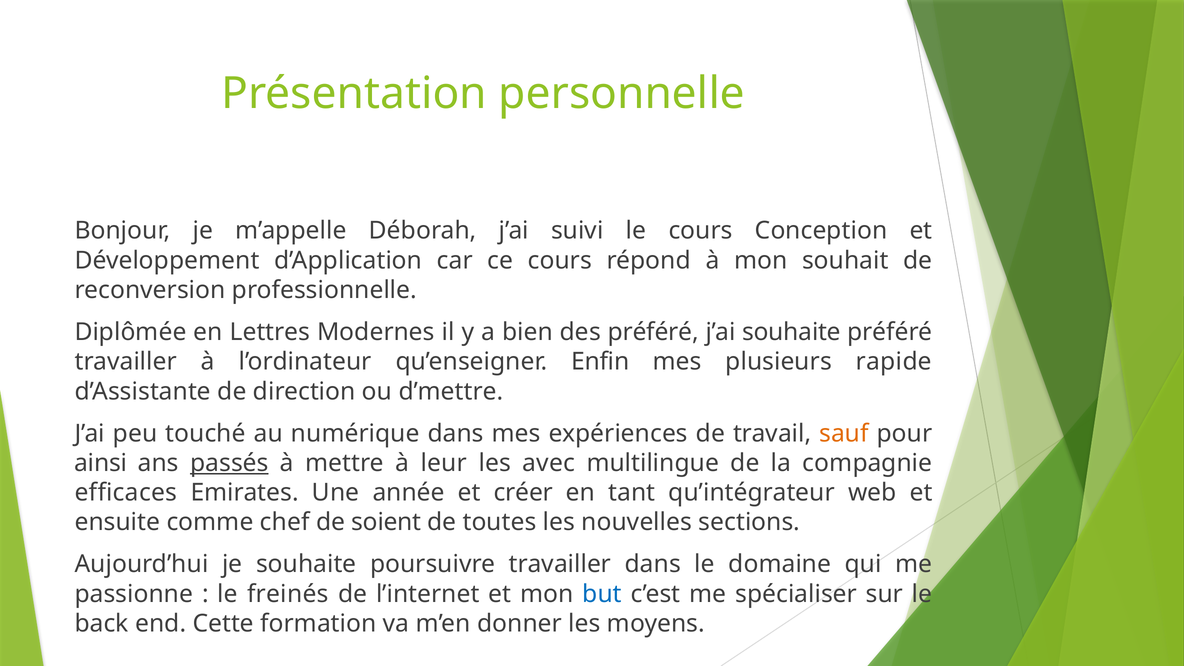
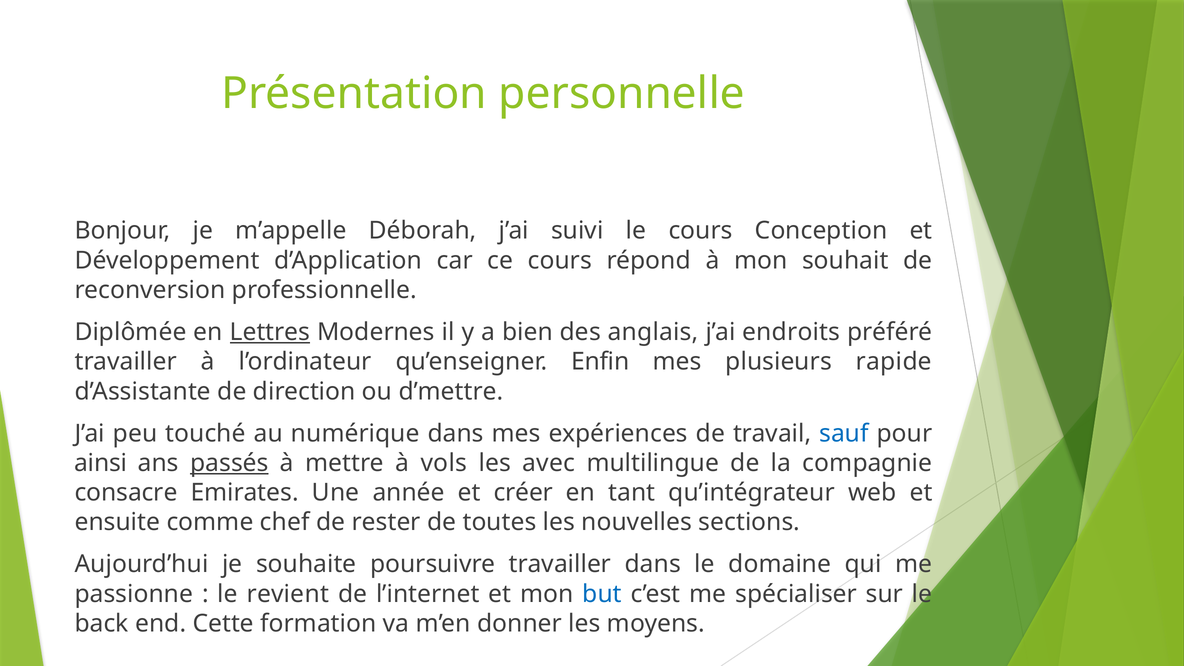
Lettres underline: none -> present (270, 332)
des préféré: préféré -> anglais (653, 332)
j’ai souhaite: souhaite -> endroits (791, 332)
sauf colour: orange -> blue (844, 433)
leur: leur -> vols (444, 463)
efficaces: efficaces -> consacre (126, 493)
soient: soient -> rester (386, 522)
freinés: freinés -> revient (288, 594)
